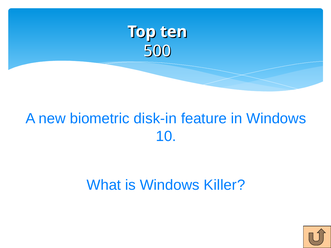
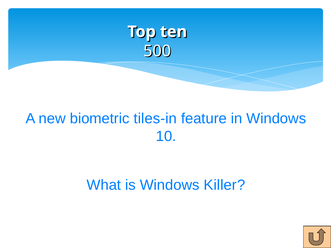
disk-in: disk-in -> tiles-in (155, 119)
